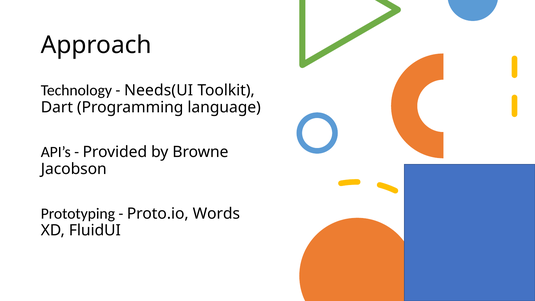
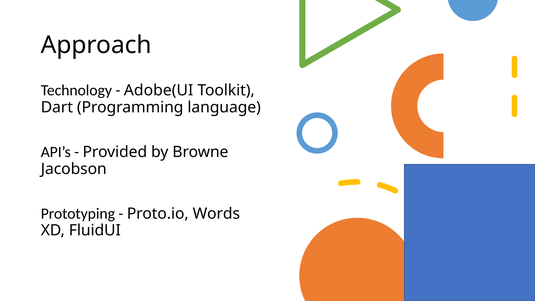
Needs(UI: Needs(UI -> Adobe(UI (159, 90)
